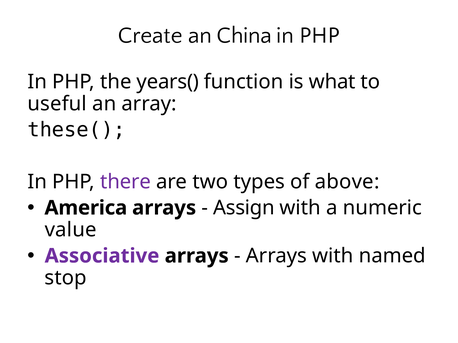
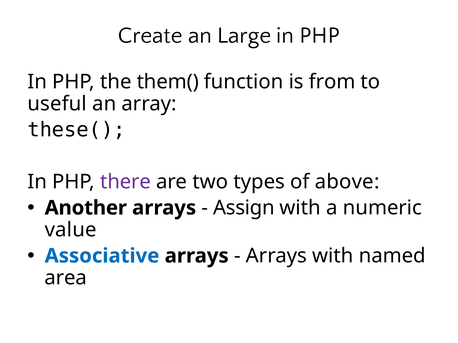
China: China -> Large (244, 35)
years(: years( -> them( (168, 82)
what: what -> from (332, 82)
America: America -> Another (86, 208)
Associative colour: purple -> blue (102, 256)
stop: stop -> area (66, 278)
